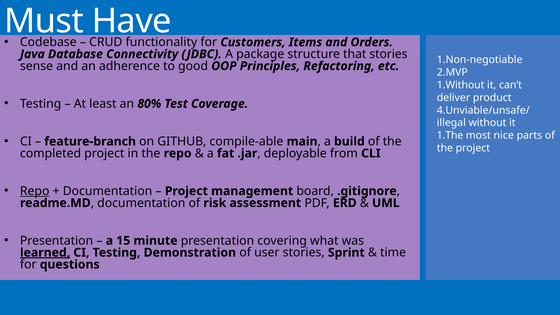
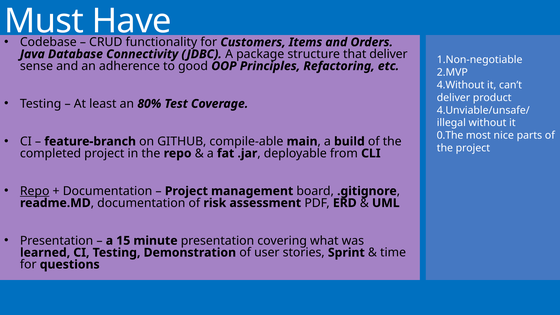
that stories: stories -> deliver (388, 54)
1.Without: 1.Without -> 4.Without (461, 85)
1.The: 1.The -> 0.The (450, 135)
learned underline: present -> none (45, 253)
